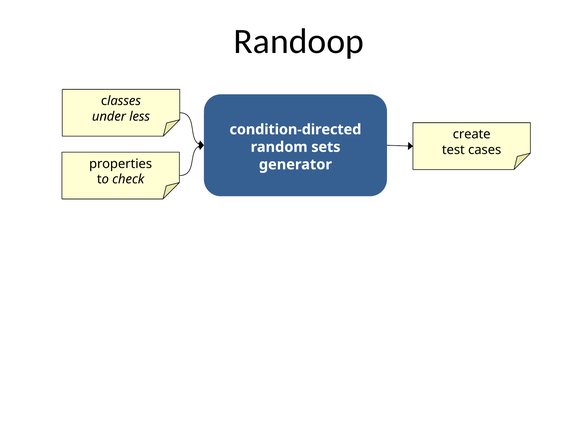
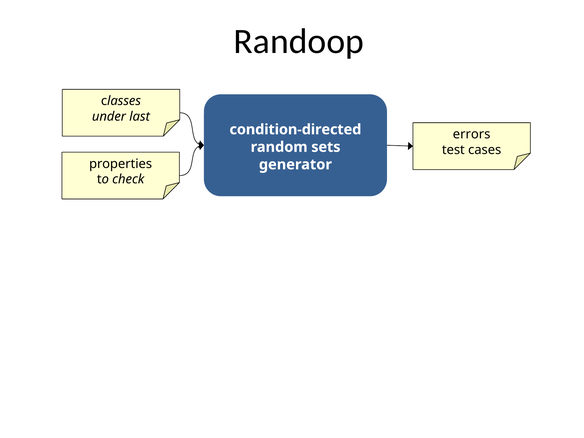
less: less -> last (140, 116)
create: create -> errors (472, 134)
